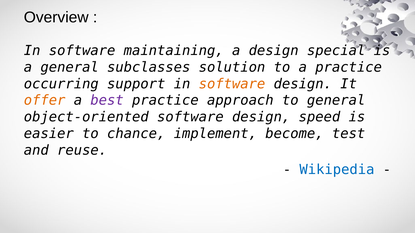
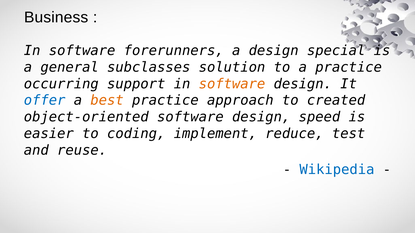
Overview: Overview -> Business (56, 17)
maintaining: maintaining -> forerunners (174, 51)
offer colour: orange -> blue (45, 101)
best colour: purple -> orange (107, 101)
to general: general -> created (336, 101)
chance: chance -> coding (136, 134)
become: become -> reduce (294, 134)
